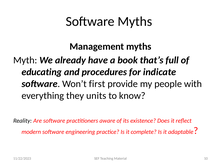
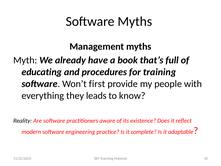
indicate: indicate -> training (160, 72)
units: units -> leads (96, 96)
